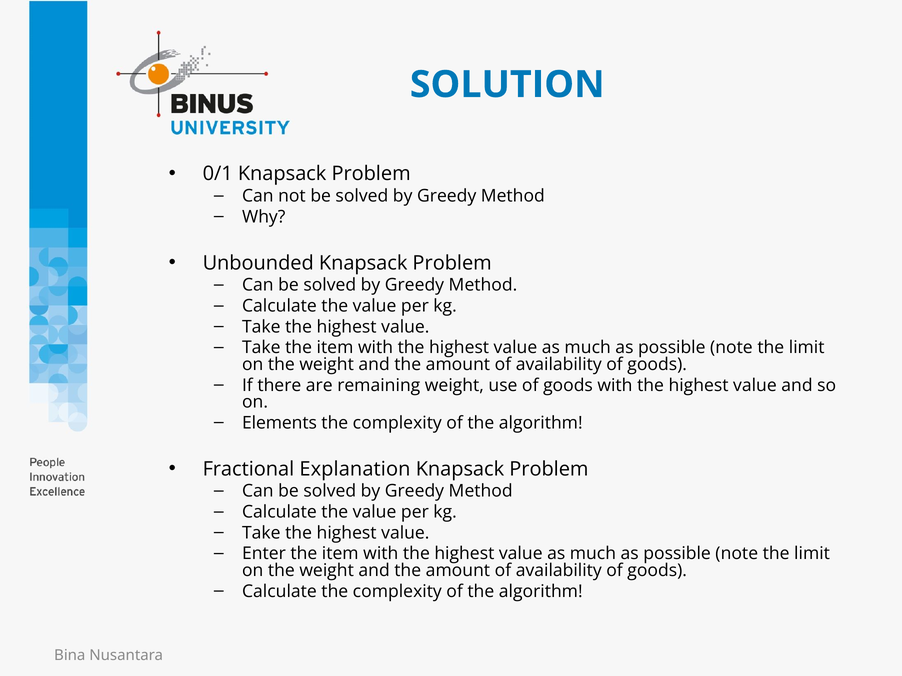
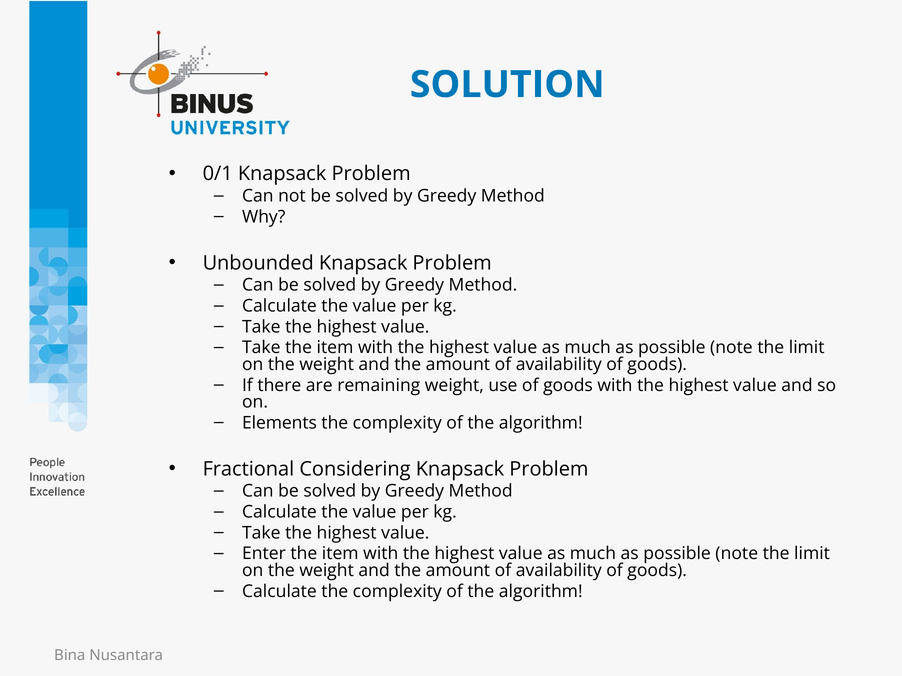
Explanation: Explanation -> Considering (355, 469)
